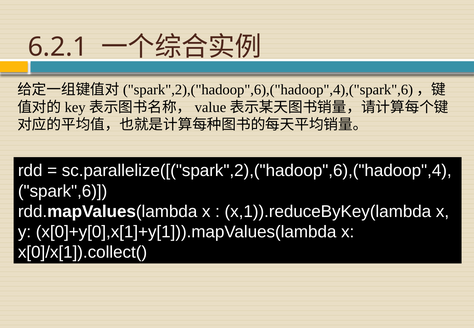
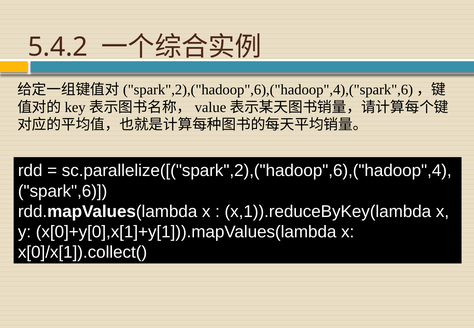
6.2.1: 6.2.1 -> 5.4.2 (58, 47)
